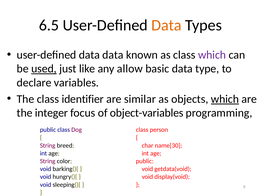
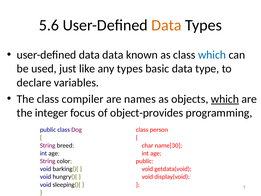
6.5: 6.5 -> 5.6 (49, 25)
which colour: purple -> blue (212, 55)
used underline: present -> none (44, 69)
any allow: allow -> types (130, 69)
identifier: identifier -> compiler (83, 99)
similar: similar -> names (140, 99)
object-variables: object-variables -> object-provides (147, 113)
